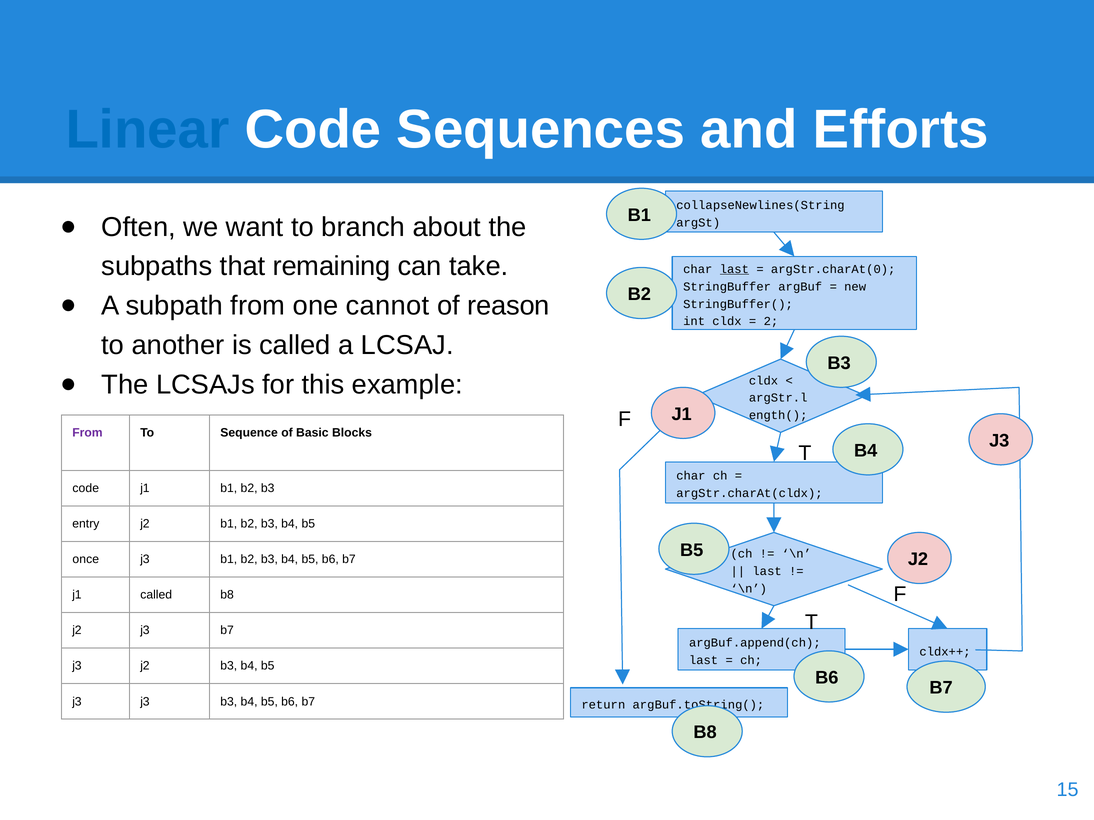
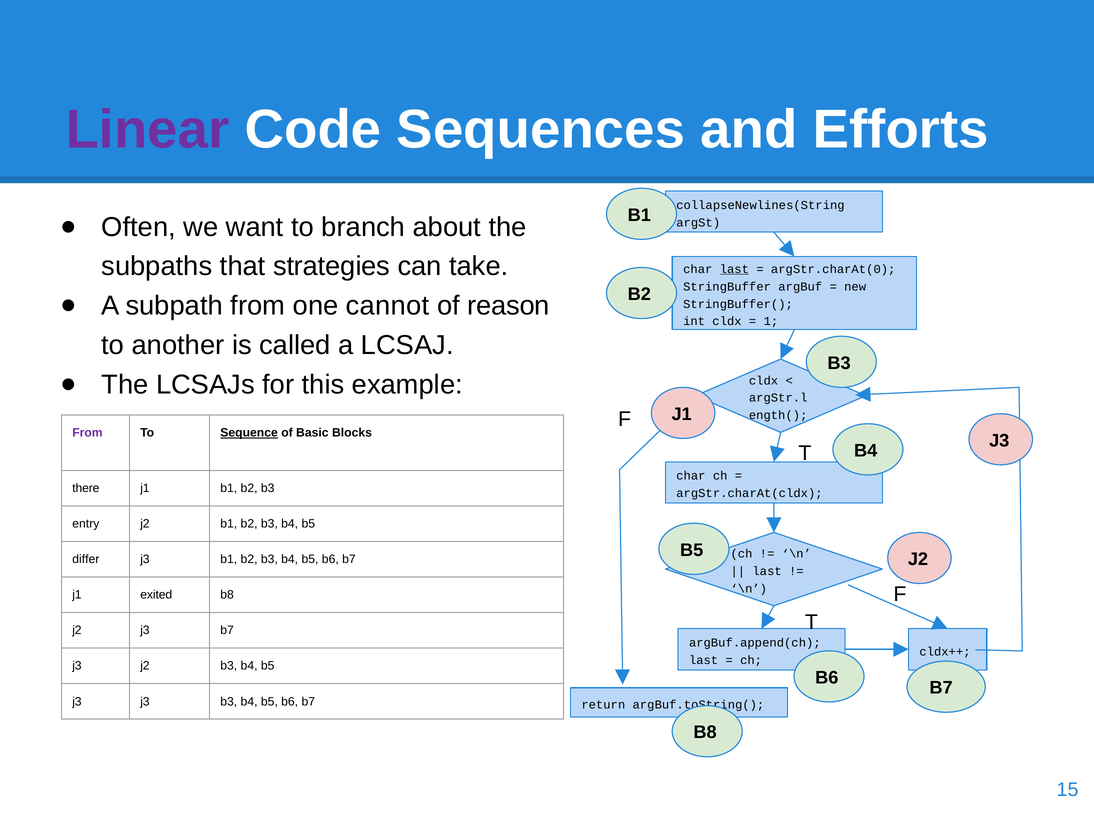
Linear colour: blue -> purple (148, 130)
remaining: remaining -> strategies (332, 267)
2: 2 -> 1 (771, 322)
Sequence underline: none -> present (249, 433)
code: code -> there (86, 489)
once: once -> differ (86, 560)
j1 called: called -> exited (156, 595)
